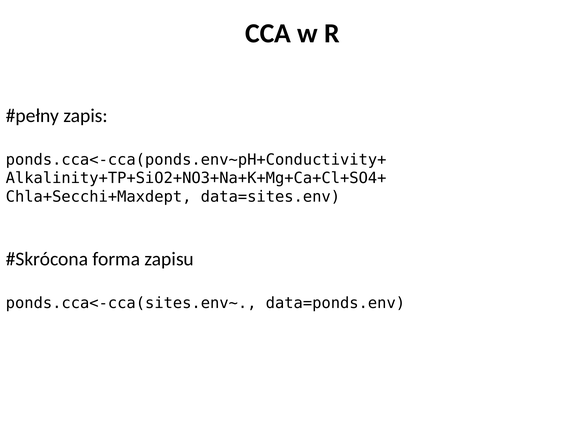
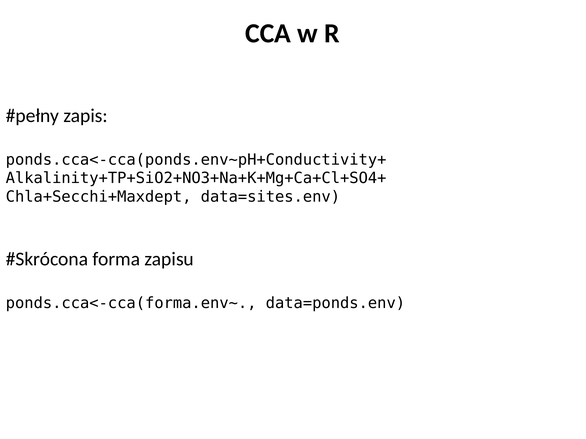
ponds.cca<-cca(sites.env~: ponds.cca<-cca(sites.env~ -> ponds.cca<-cca(forma.env~ (131, 303)
